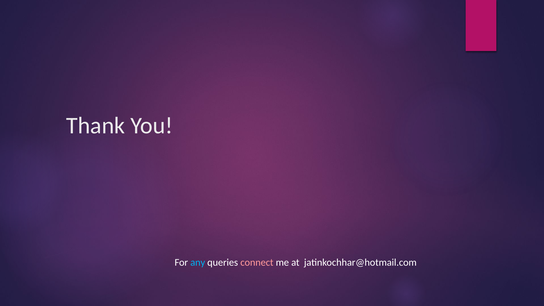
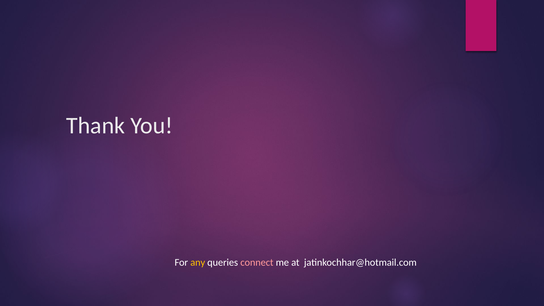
any colour: light blue -> yellow (198, 262)
